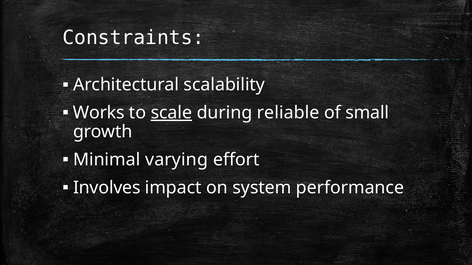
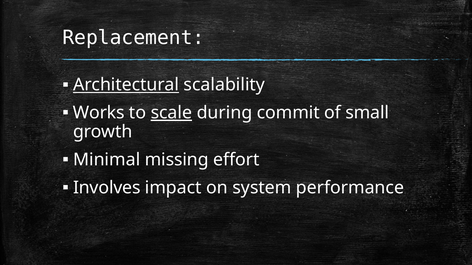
Constraints: Constraints -> Replacement (133, 38)
Architectural underline: none -> present (126, 85)
reliable: reliable -> commit (288, 113)
varying: varying -> missing (177, 160)
